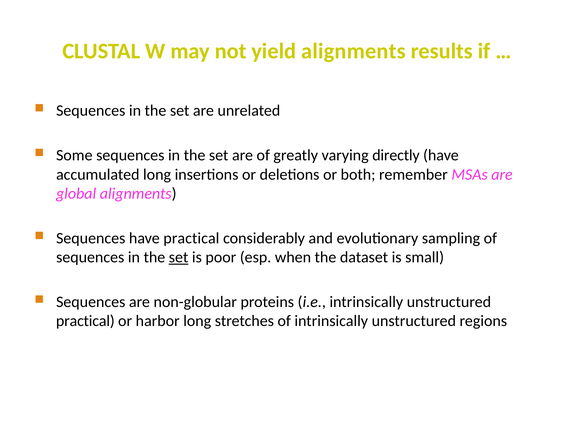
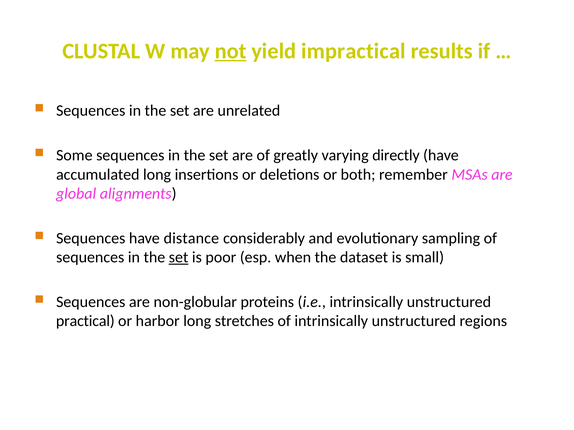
not underline: none -> present (231, 51)
yield alignments: alignments -> impractical (353, 51)
have practical: practical -> distance (191, 238)
